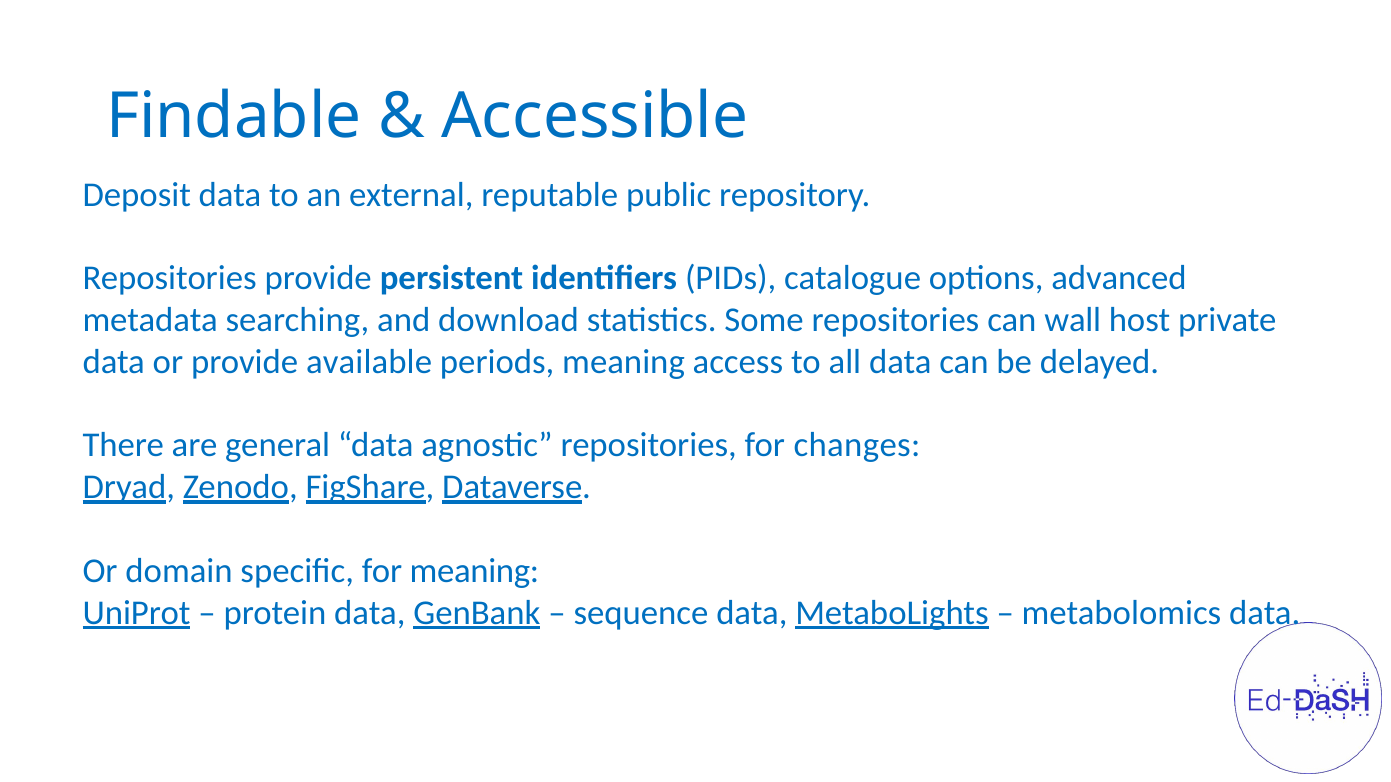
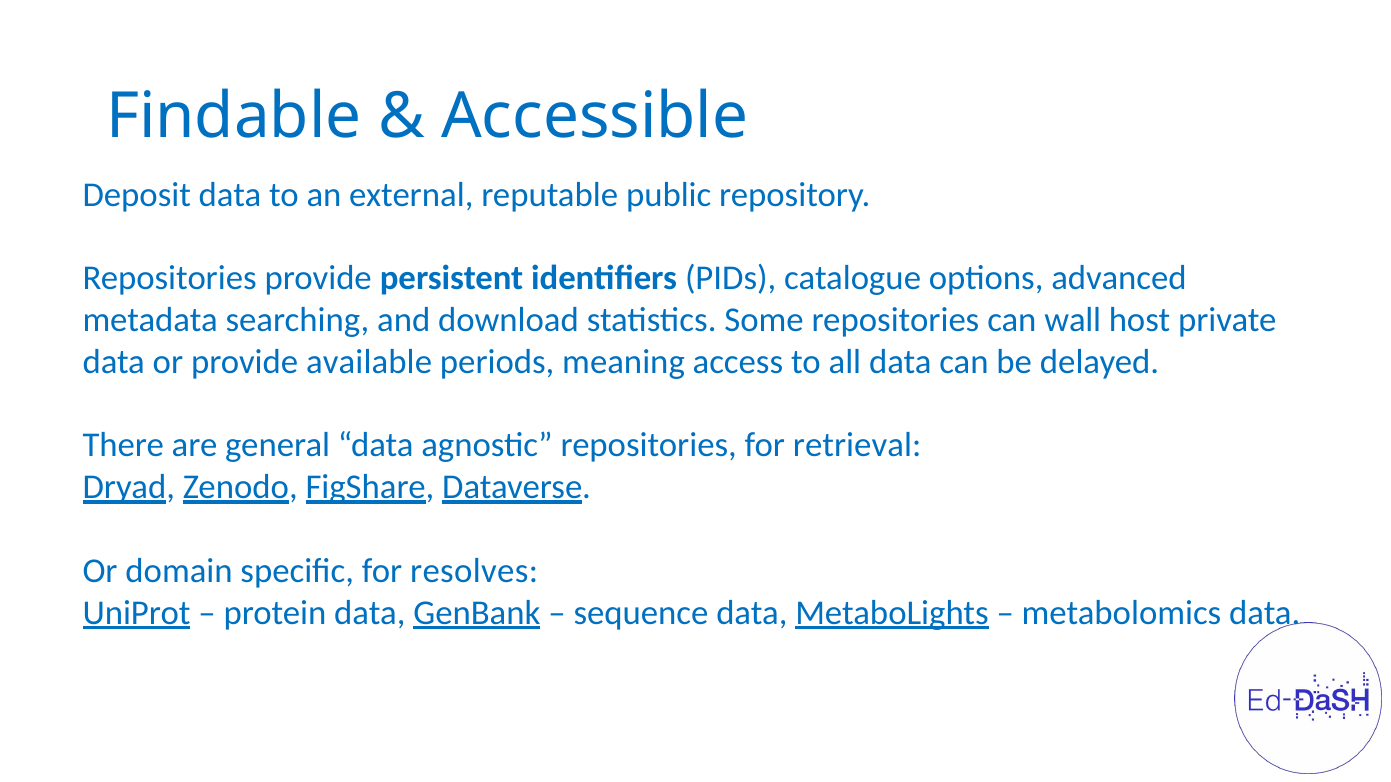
changes: changes -> retrieval (857, 445)
for meaning: meaning -> resolves (474, 571)
